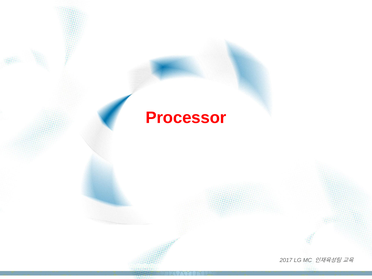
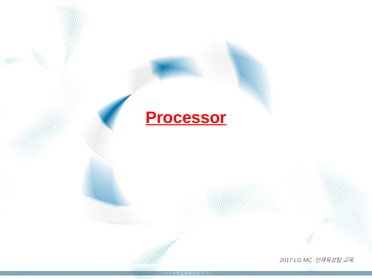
Processor underline: none -> present (186, 118)
